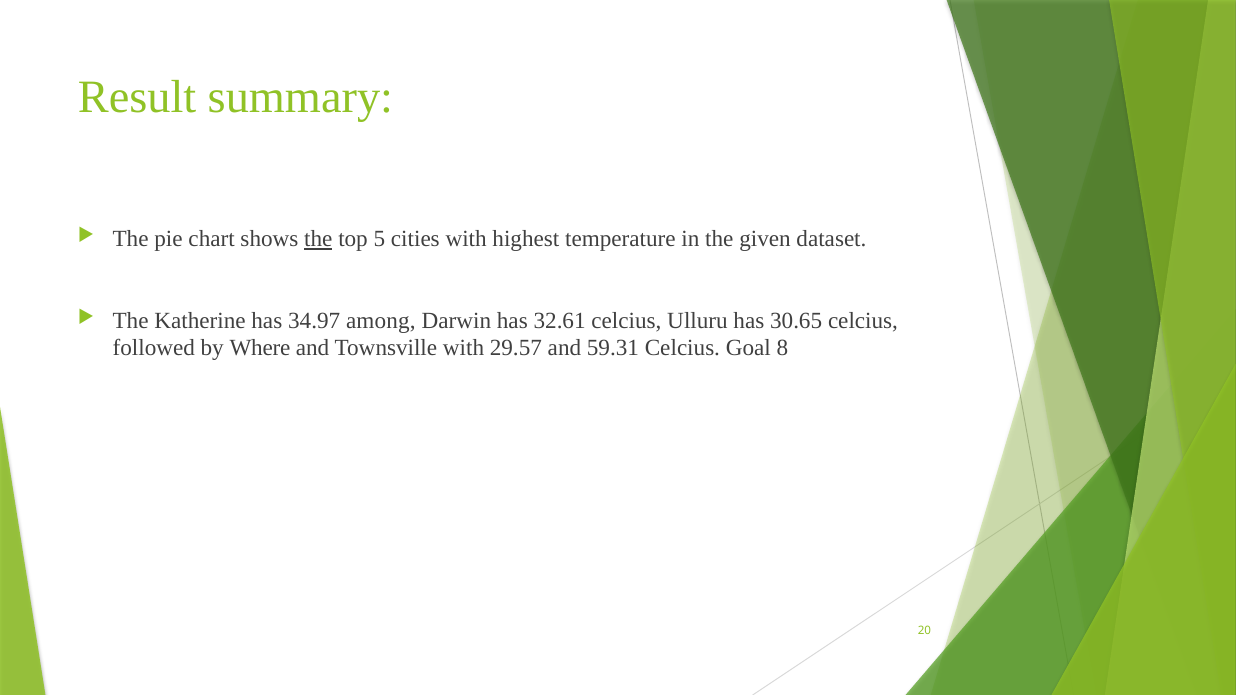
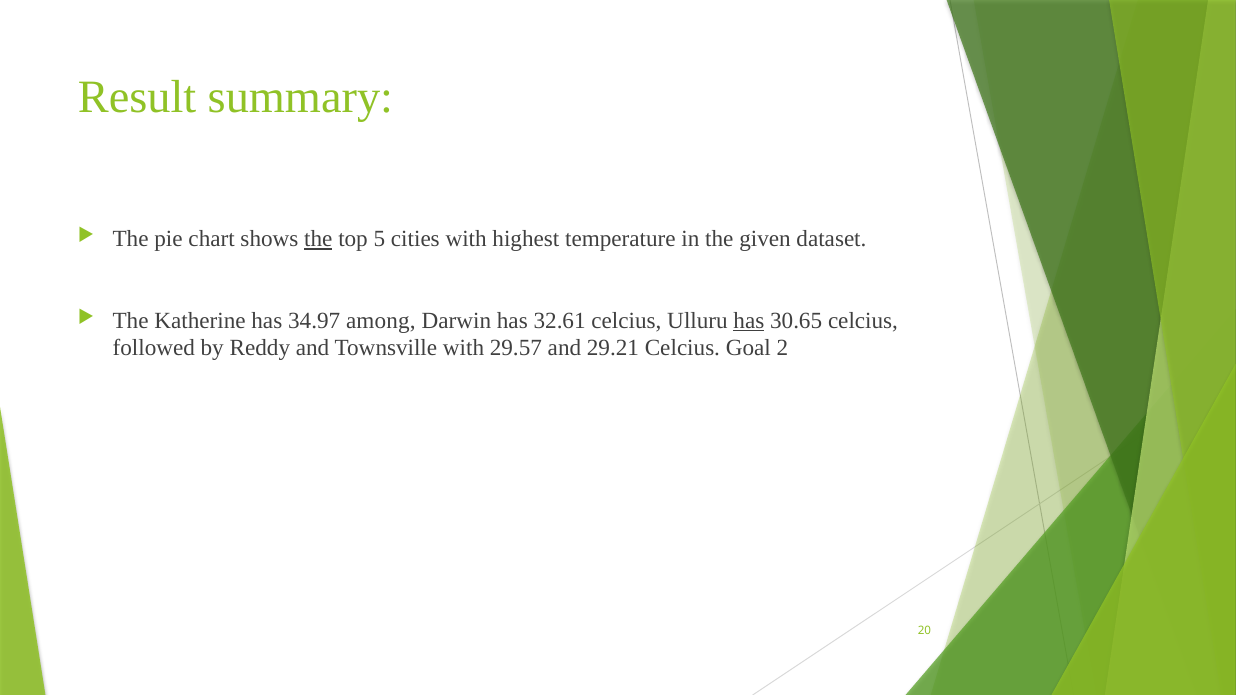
has underline: none -> present (749, 321)
Where: Where -> Reddy (260, 348)
59.31: 59.31 -> 29.21 (613, 348)
8: 8 -> 2 (782, 348)
